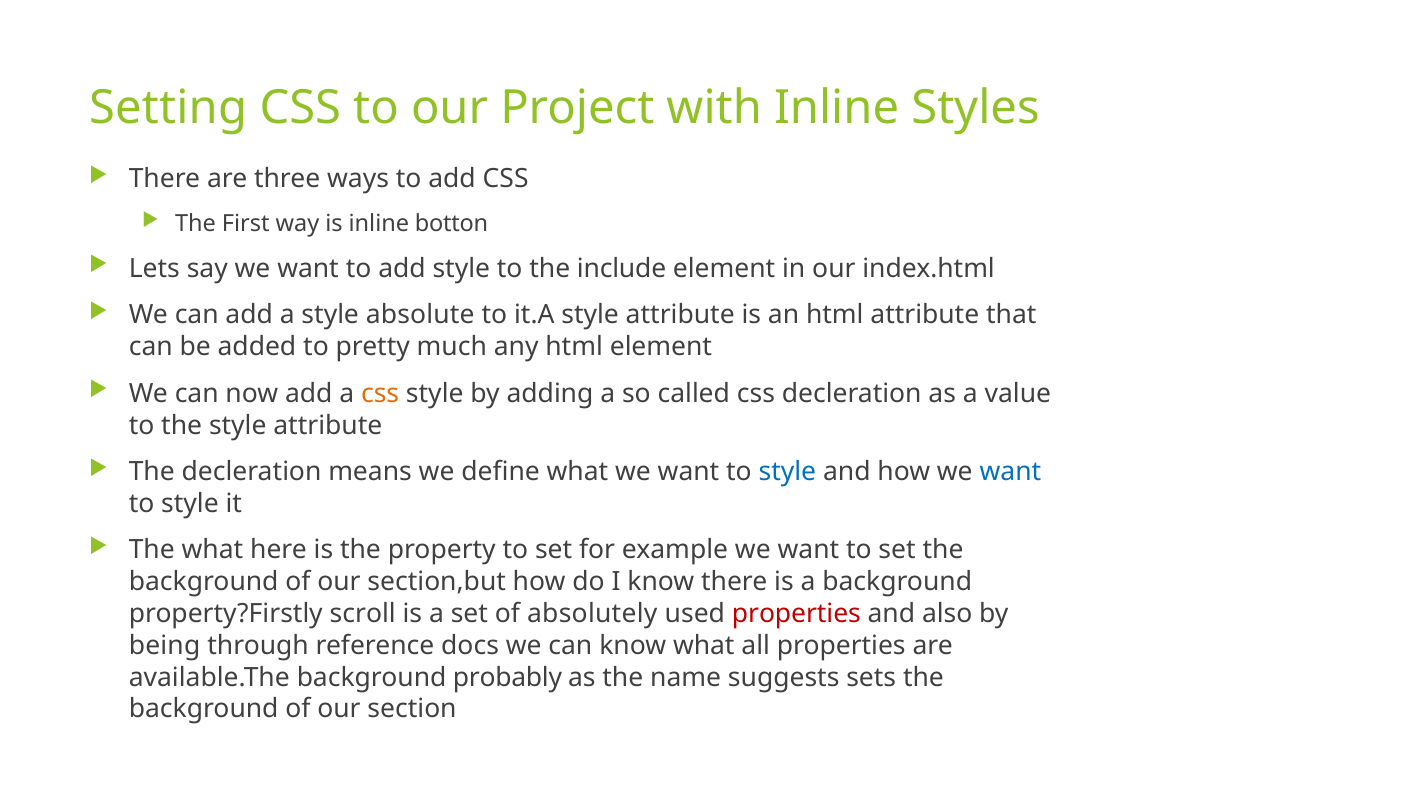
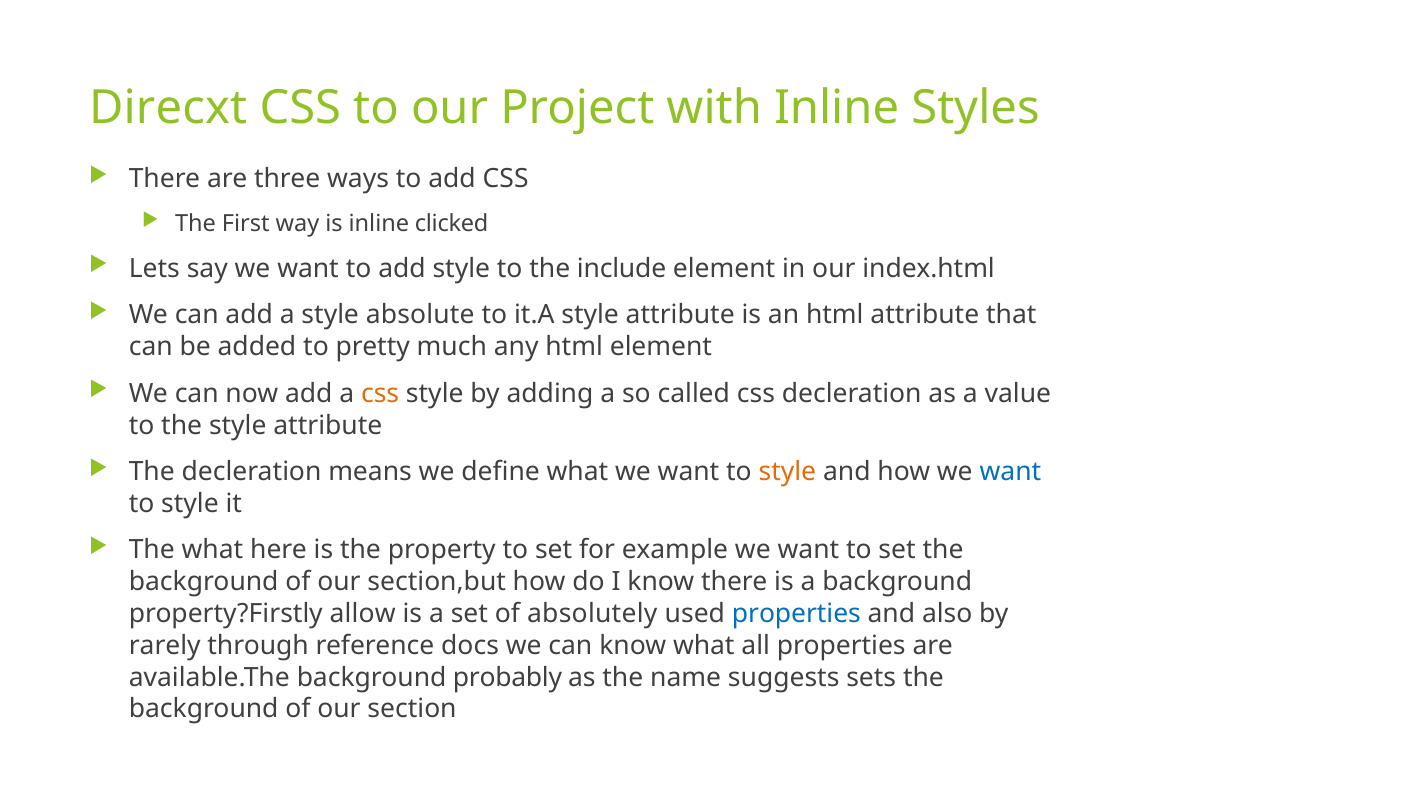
Setting: Setting -> Direcxt (168, 107)
botton: botton -> clicked (452, 224)
style colour: blue -> orange (787, 472)
scroll: scroll -> allow (363, 614)
properties colour: red -> blue (796, 614)
being: being -> rarely (165, 645)
